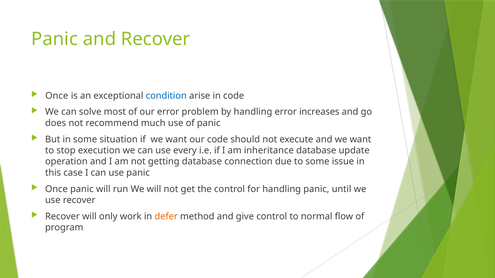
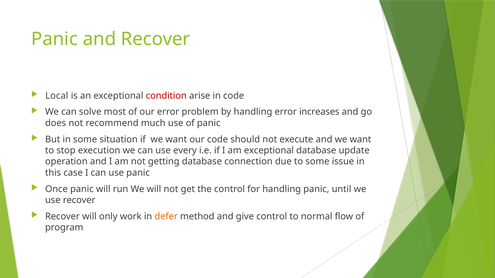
Once: Once -> Local (57, 96)
condition colour: blue -> red (166, 96)
am inheritance: inheritance -> exceptional (269, 151)
